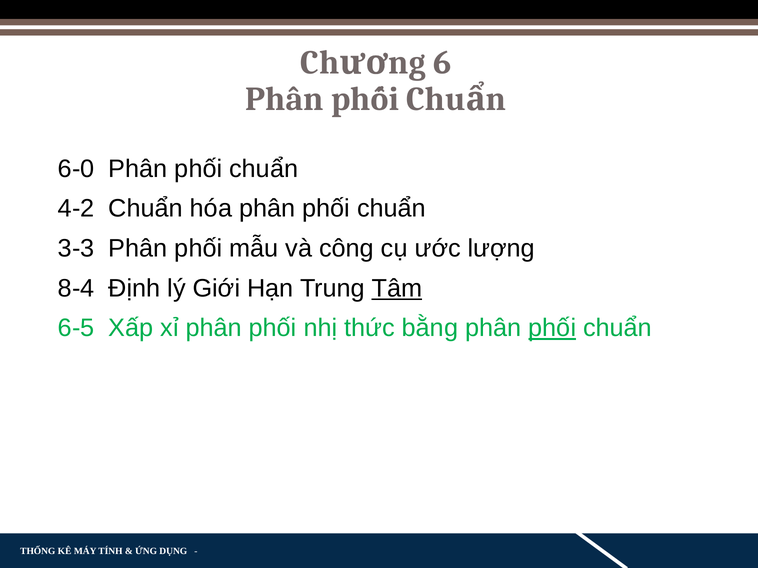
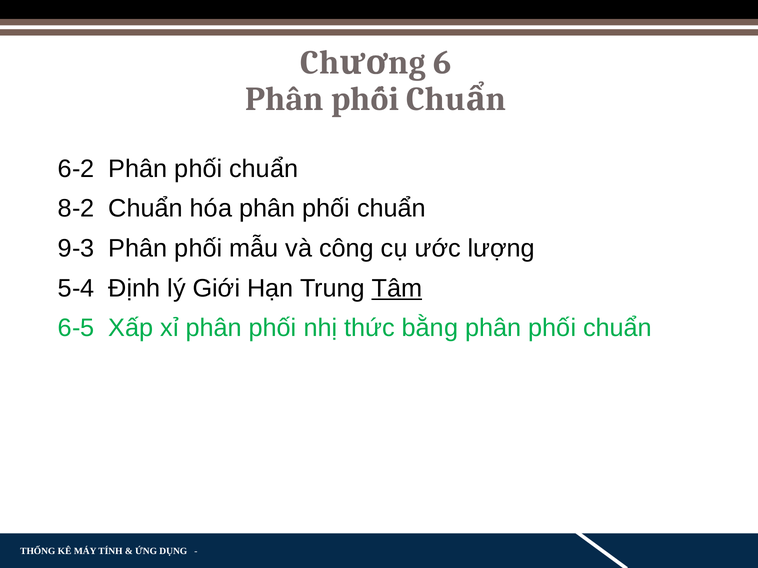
6-0: 6-0 -> 6-2 (76, 169)
4-2: 4-2 -> 8-2 (76, 209)
3-3: 3-3 -> 9-3 (76, 249)
8-4: 8-4 -> 5-4 (76, 289)
phối underline: present -> none (552, 328)
